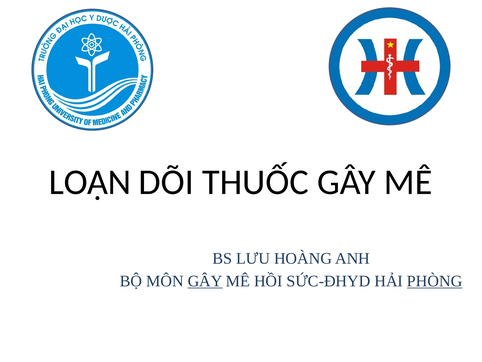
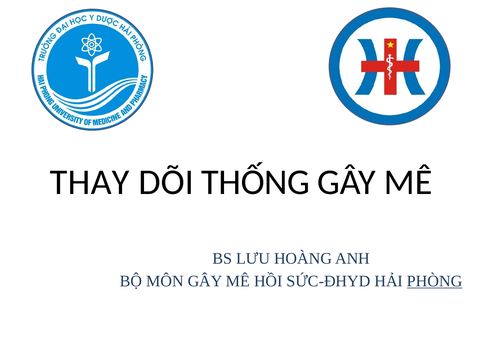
LOẠN: LOẠN -> THAY (90, 182)
THUỐC: THUỐC -> THỐNG (256, 182)
GÂY underline: present -> none (205, 281)
